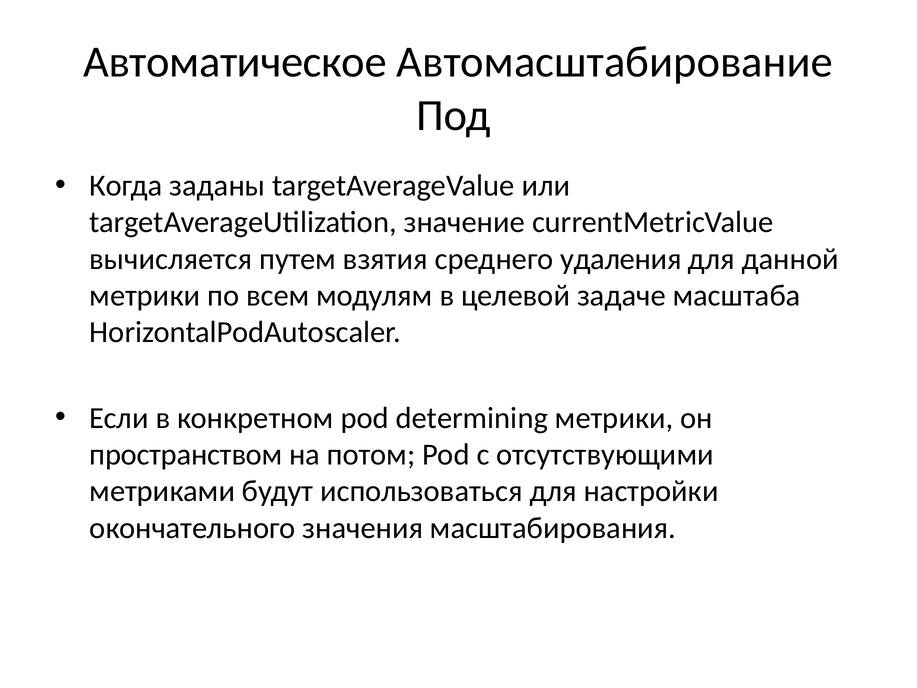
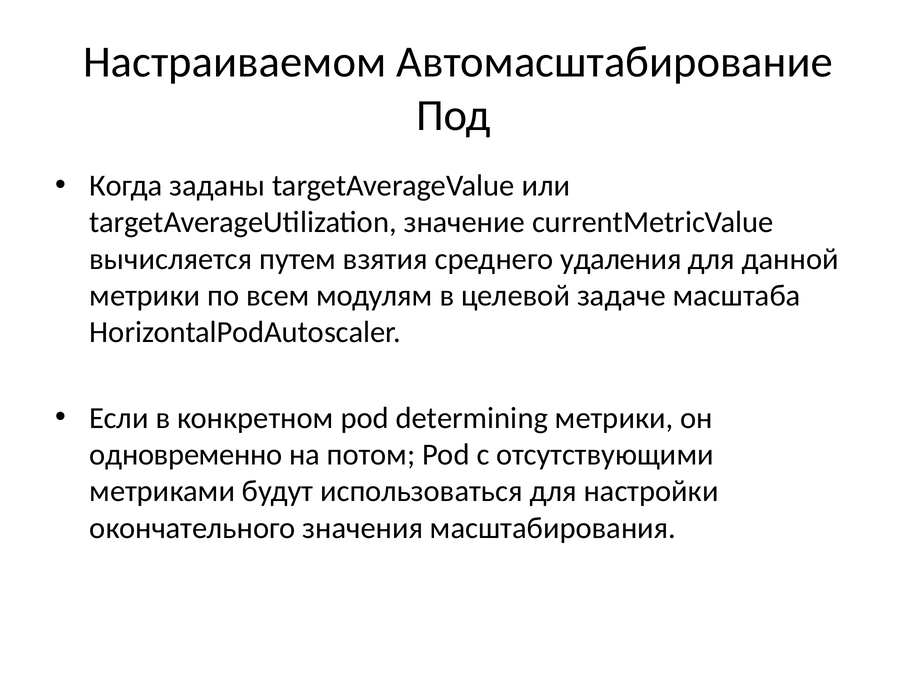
Aвтоматическое: Aвтоматическое -> Настраиваемом (235, 62)
пространством: пространством -> одновременно (186, 455)
